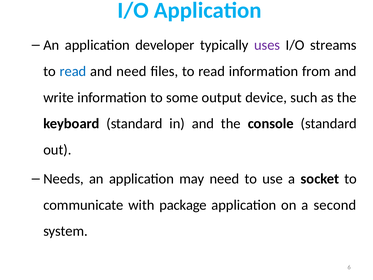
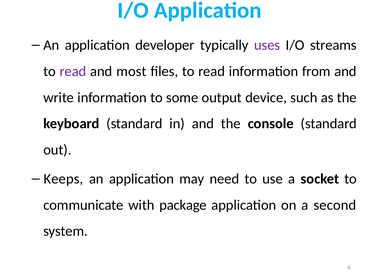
read colour: blue -> purple (73, 71)
and need: need -> most (131, 71)
Needs: Needs -> Keeps (63, 179)
